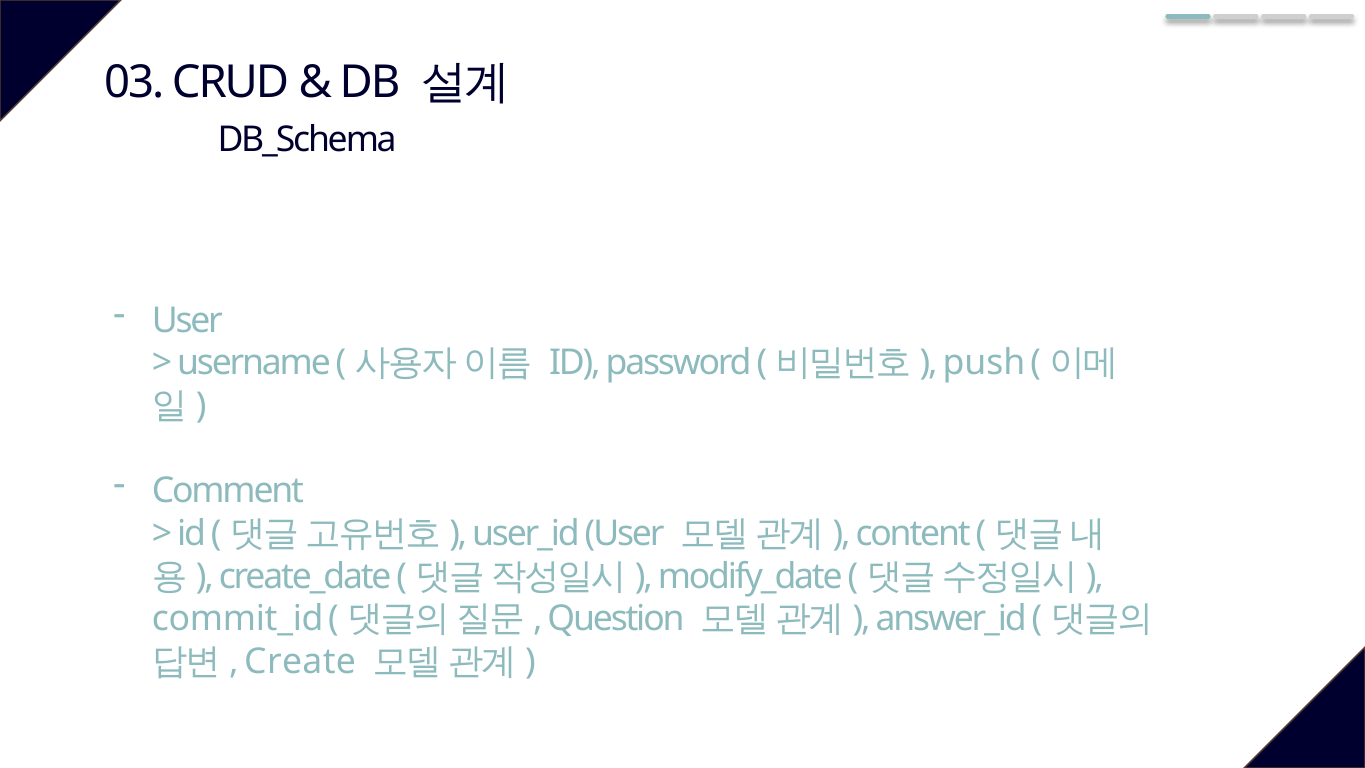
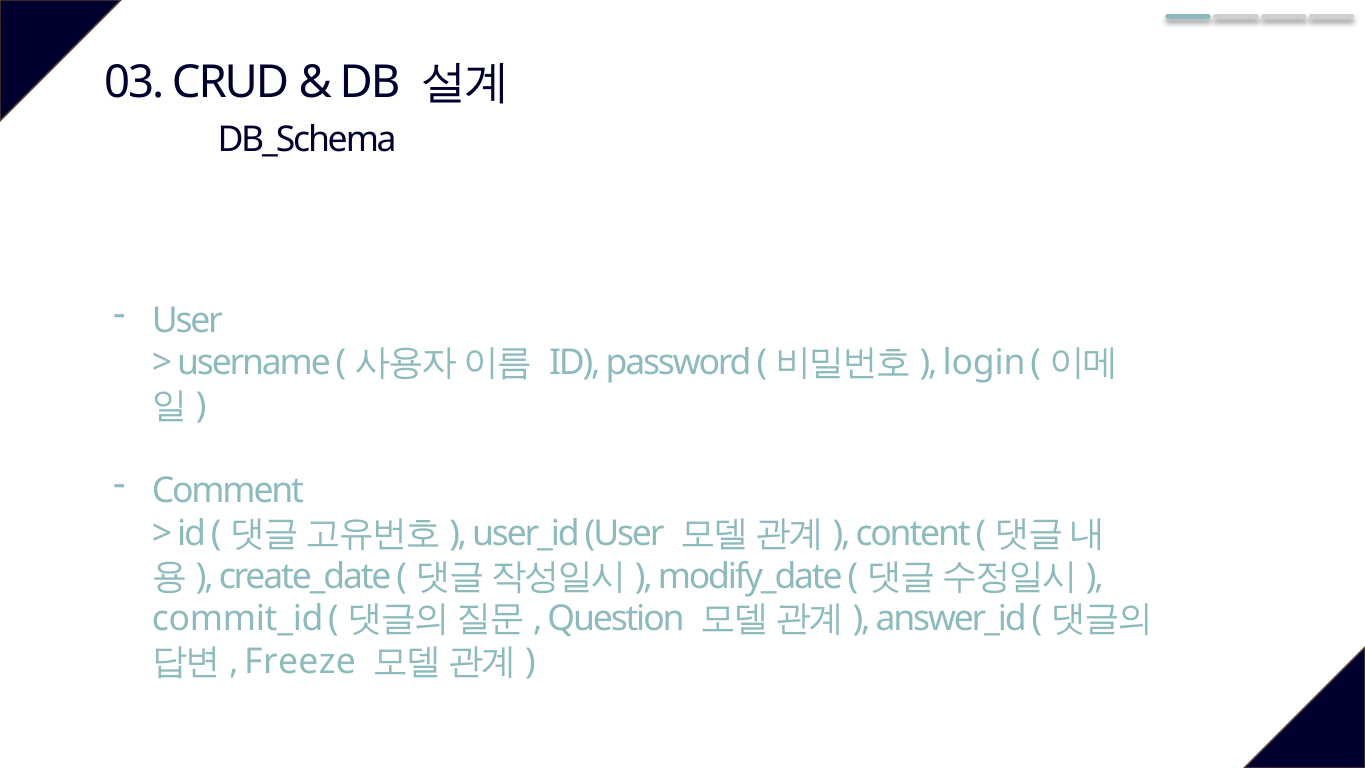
push: push -> login (984, 363)
Create: Create -> Freeze (300, 661)
